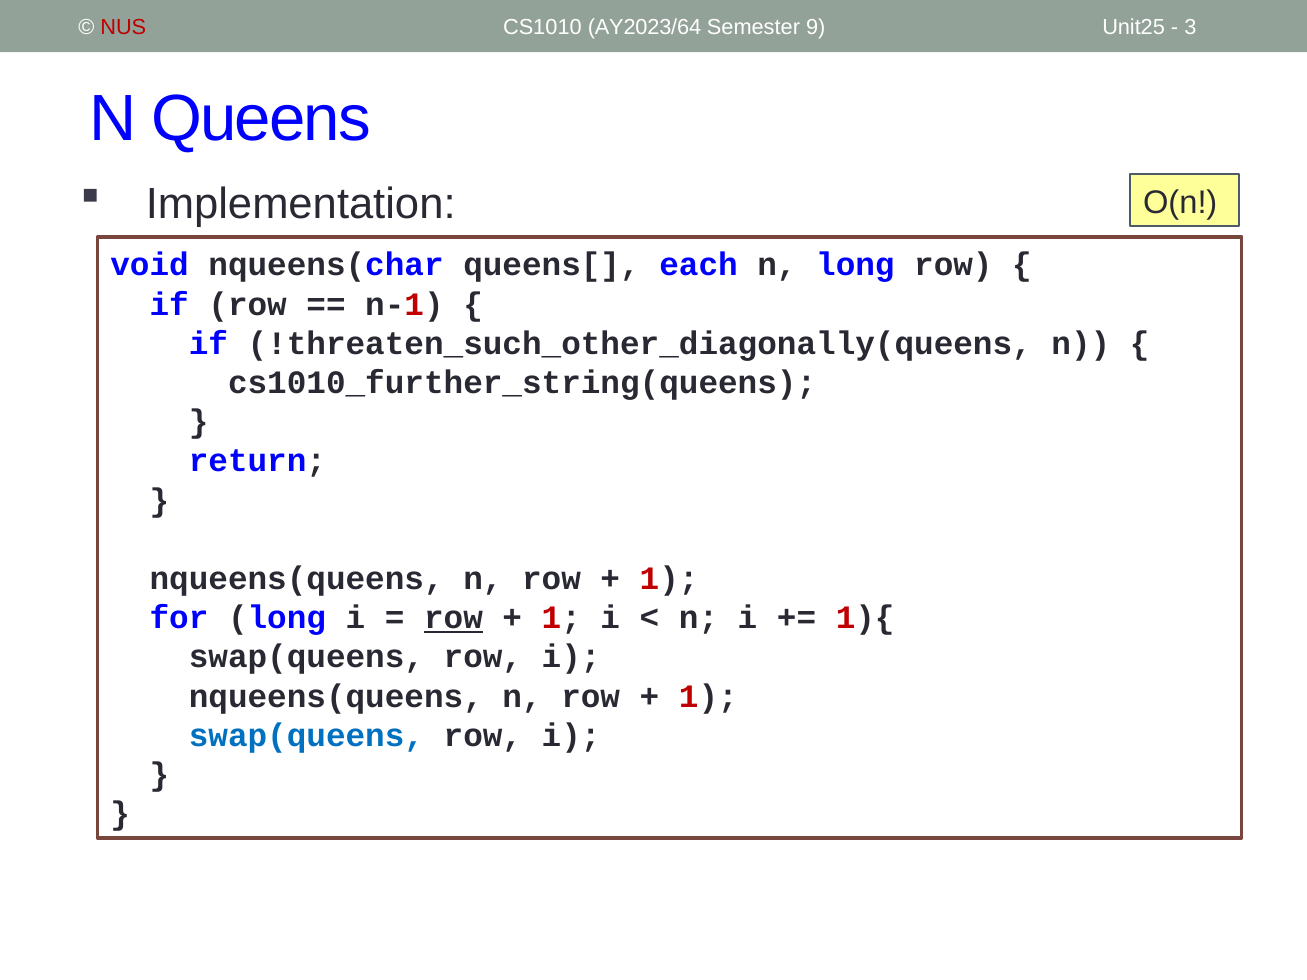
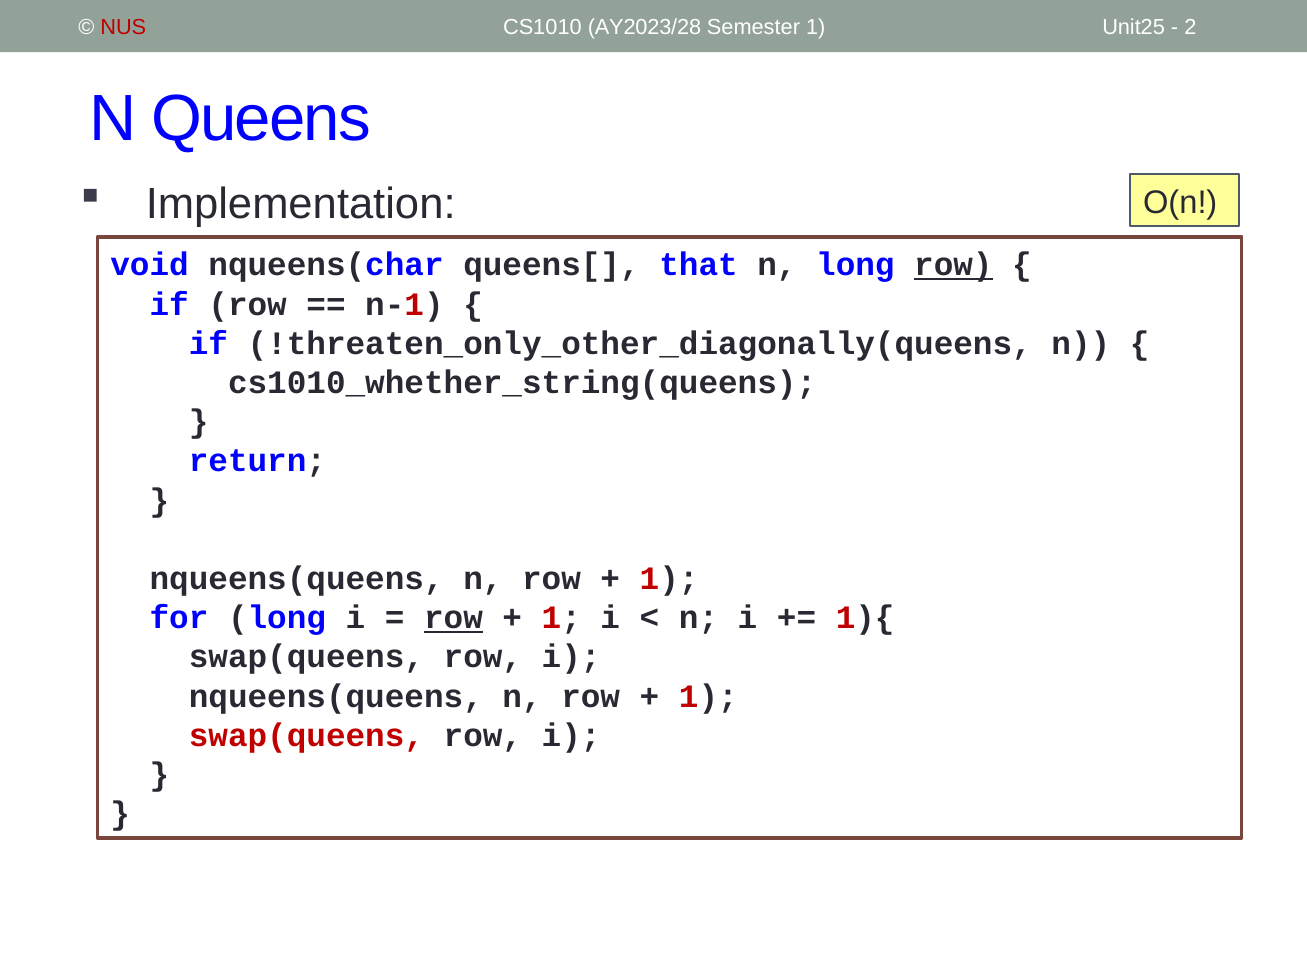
AY2023/64: AY2023/64 -> AY2023/28 (644, 28)
Semester 9: 9 -> 1 (816, 28)
3: 3 -> 2 (1190, 28)
each: each -> that (699, 265)
row underline: none -> present (953, 265)
!threaten_such_other_diagonally(queens: !threaten_such_other_diagonally(queens -> !threaten_only_other_diagonally(queens (640, 344)
cs1010_further_string(queens: cs1010_further_string(queens -> cs1010_whether_string(queens (522, 383)
swap(queens colour: blue -> red (306, 736)
